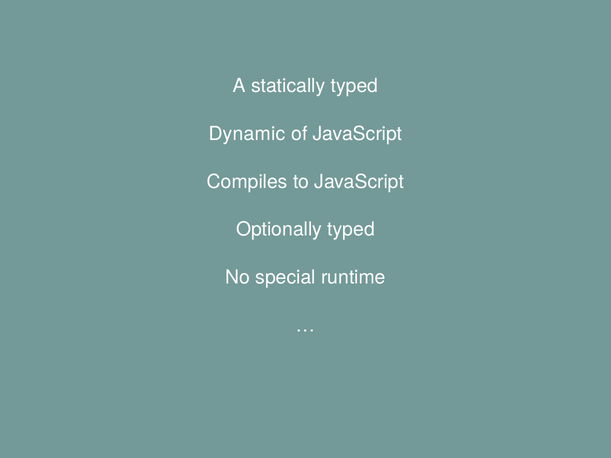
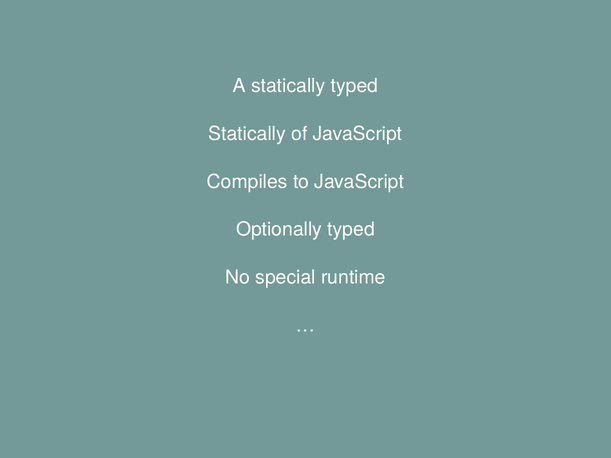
Dynamic: Dynamic -> Statically (247, 134)
